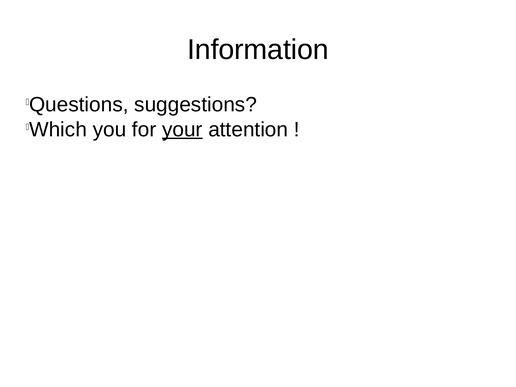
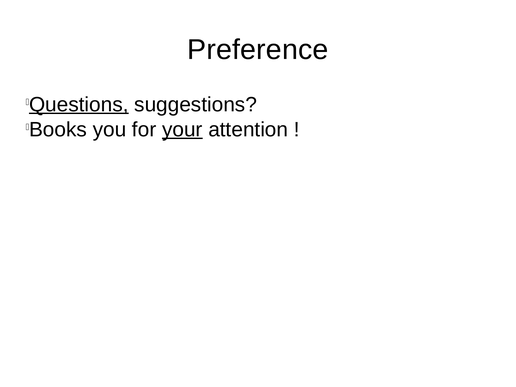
Information: Information -> Preference (258, 50)
Questions underline: none -> present (79, 104)
Which: Which -> Books (58, 129)
